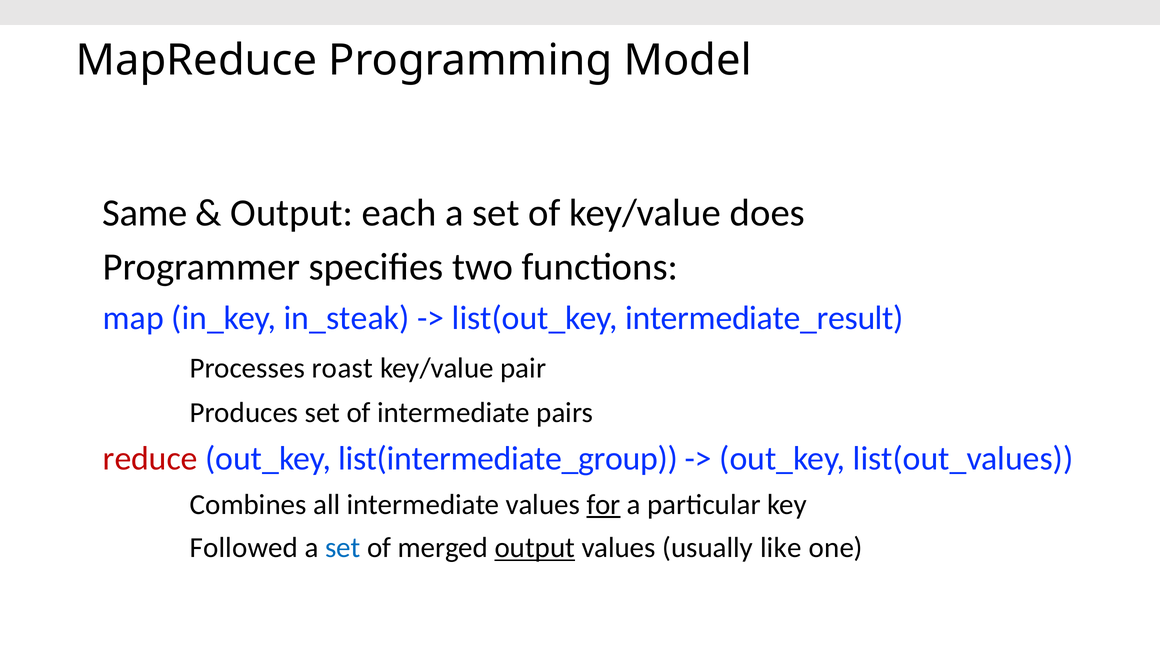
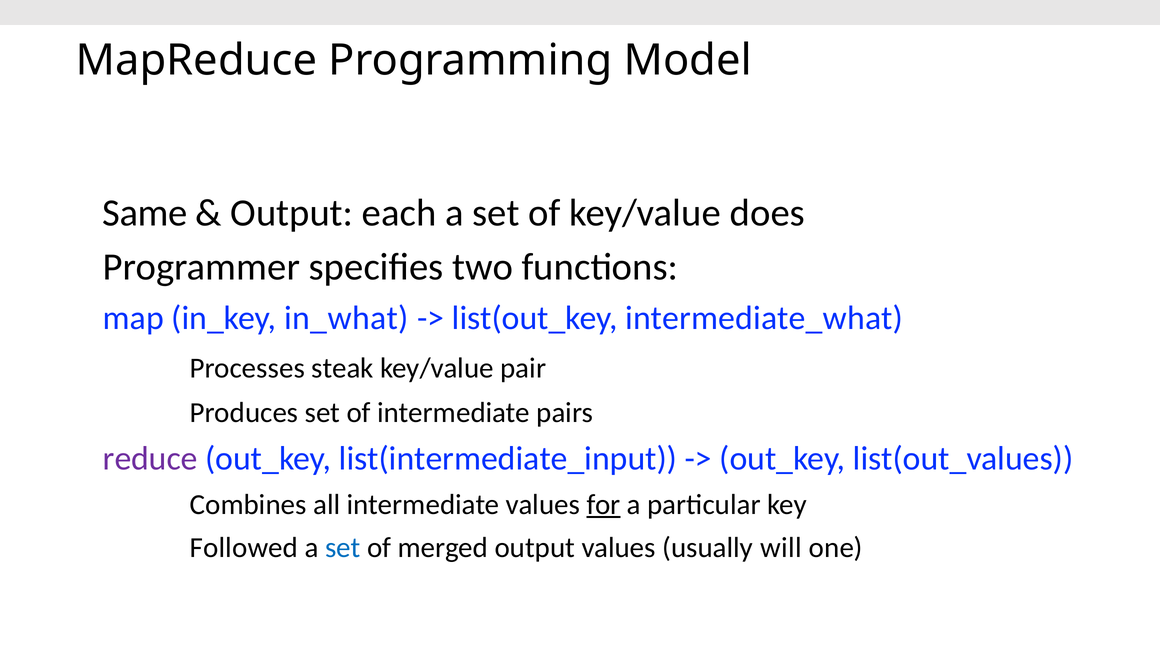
in_steak: in_steak -> in_what (346, 318)
intermediate_result: intermediate_result -> intermediate_what (764, 318)
roast: roast -> steak (343, 368)
reduce colour: red -> purple (150, 459)
list(intermediate_group: list(intermediate_group -> list(intermediate_input (508, 459)
output underline: present -> none (535, 548)
like: like -> will (781, 548)
